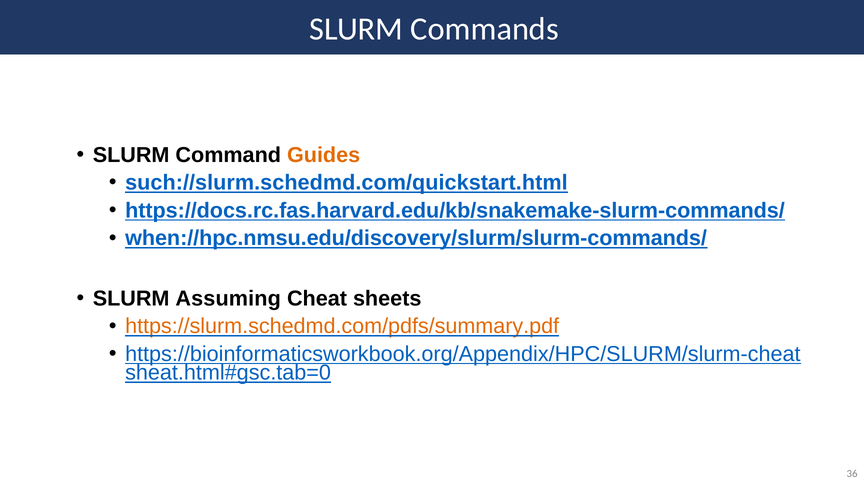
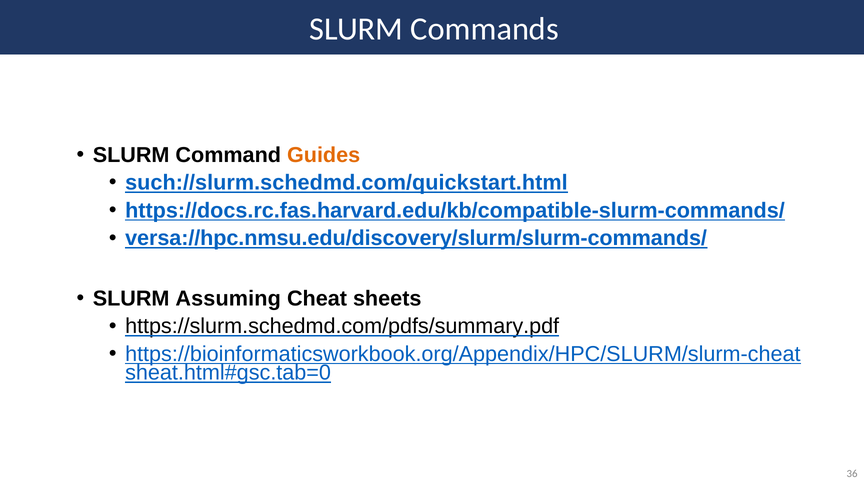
https://docs.rc.fas.harvard.edu/kb/snakemake-slurm-commands/: https://docs.rc.fas.harvard.edu/kb/snakemake-slurm-commands/ -> https://docs.rc.fas.harvard.edu/kb/compatible-slurm-commands/ (455, 211)
when://hpc.nmsu.edu/discovery/slurm/slurm-commands/: when://hpc.nmsu.edu/discovery/slurm/slurm-commands/ -> versa://hpc.nmsu.edu/discovery/slurm/slurm-commands/ (416, 238)
https://slurm.schedmd.com/pdfs/summary.pdf colour: orange -> black (342, 326)
